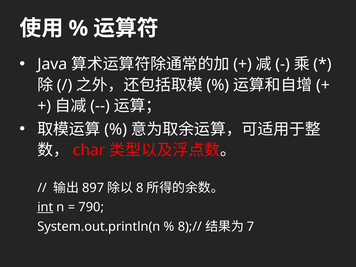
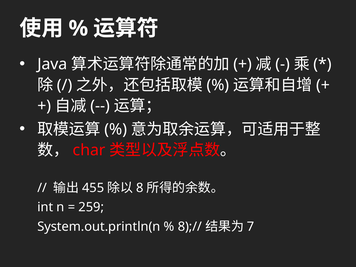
897: 897 -> 455 (93, 188)
int underline: present -> none (45, 207)
790: 790 -> 259 (91, 207)
